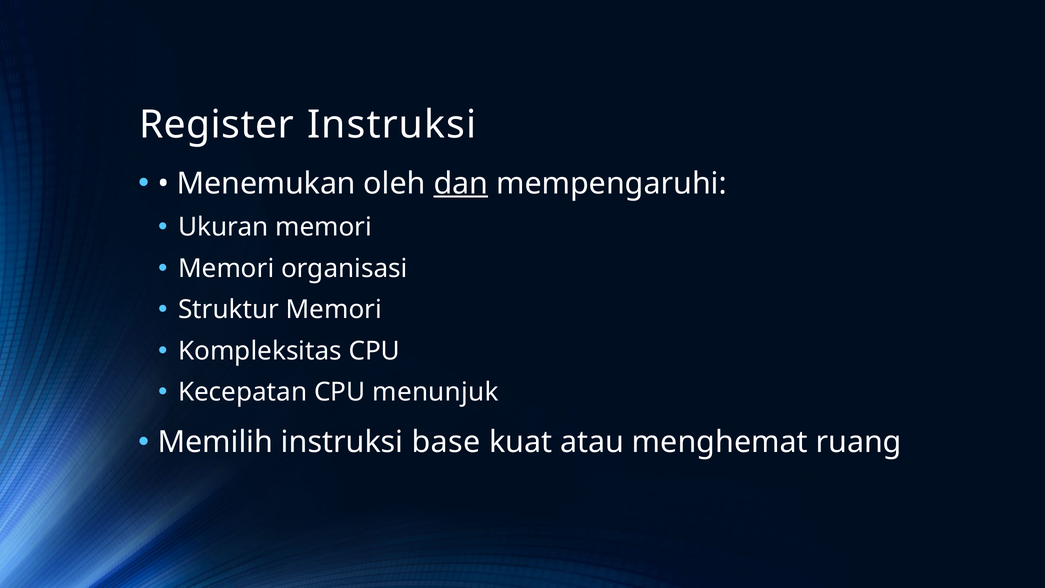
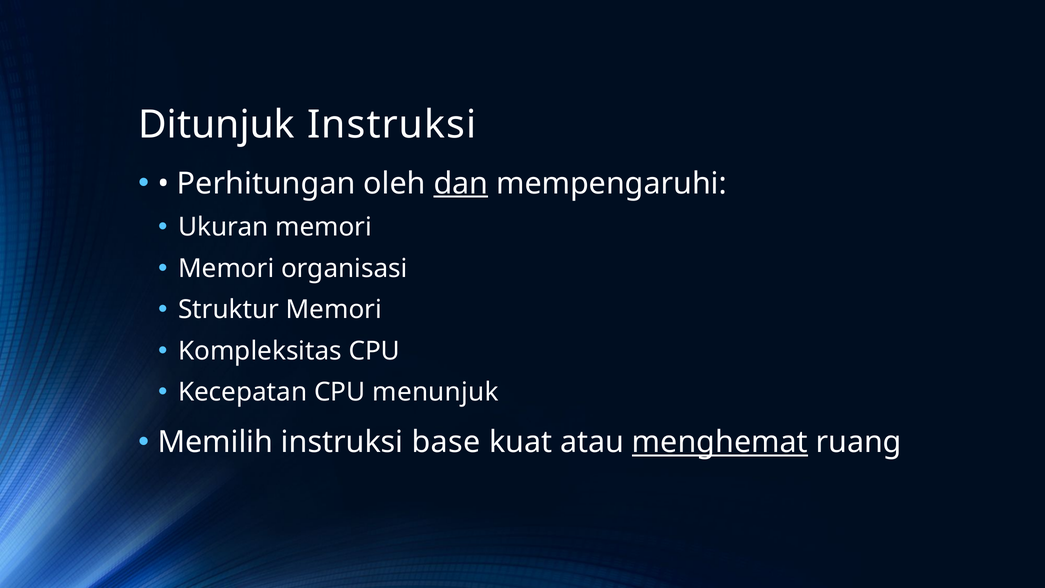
Register: Register -> Ditunjuk (217, 125)
Menemukan: Menemukan -> Perhitungan (266, 183)
menghemat underline: none -> present (720, 442)
